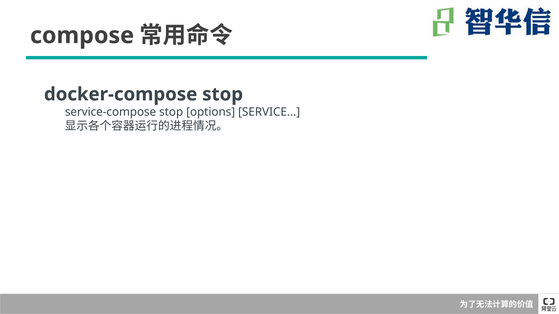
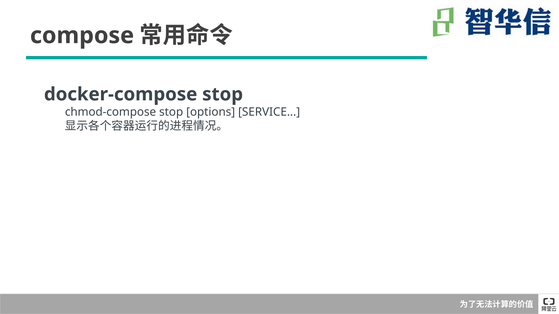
service-compose: service-compose -> chmod-compose (111, 112)
